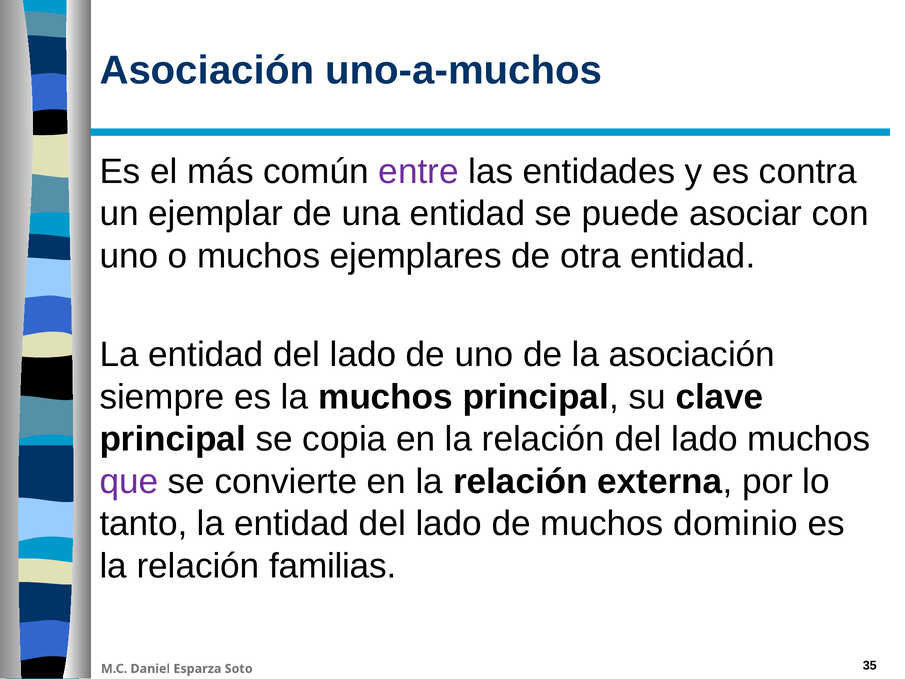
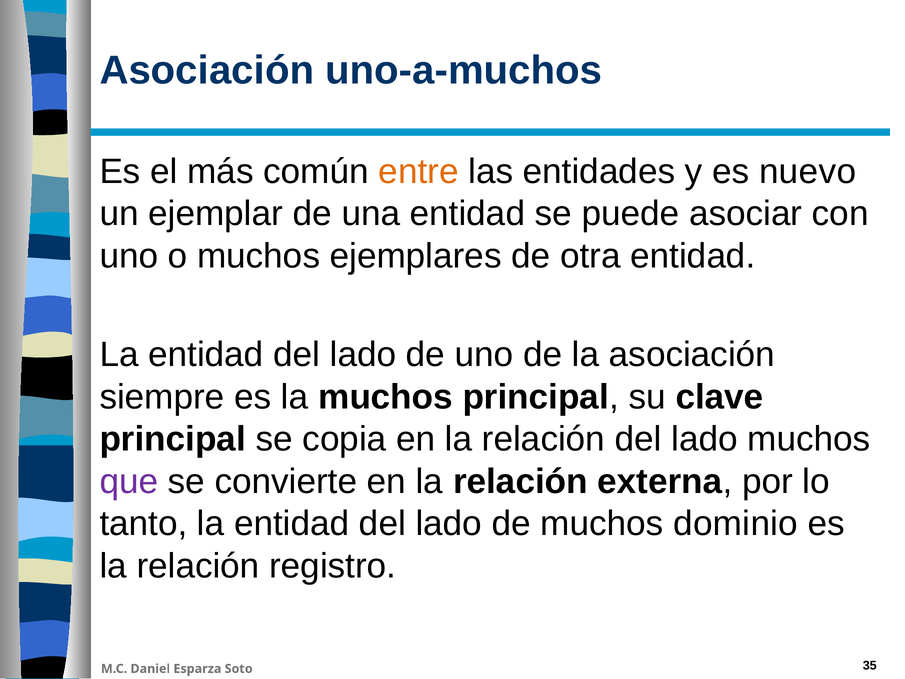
entre colour: purple -> orange (419, 171)
contra: contra -> nuevo (808, 171)
familias: familias -> registro (333, 566)
